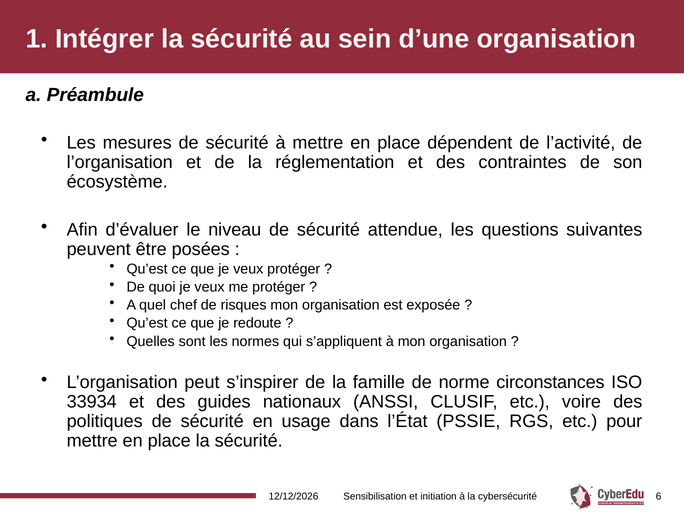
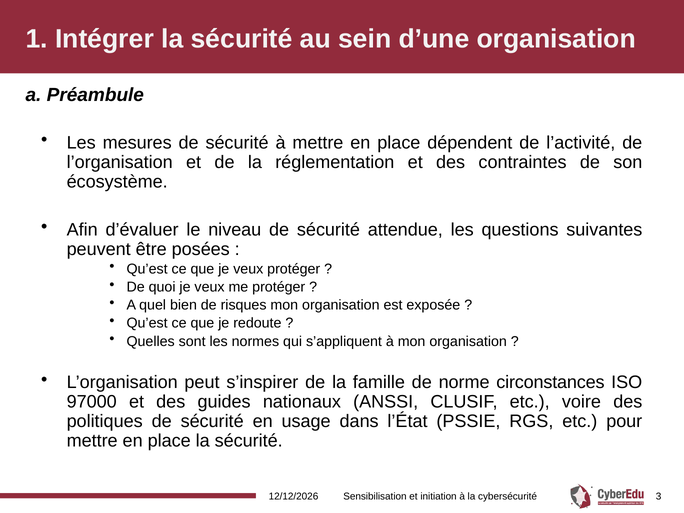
chef: chef -> bien (183, 305)
33934: 33934 -> 97000 (92, 402)
6: 6 -> 3 (659, 497)
